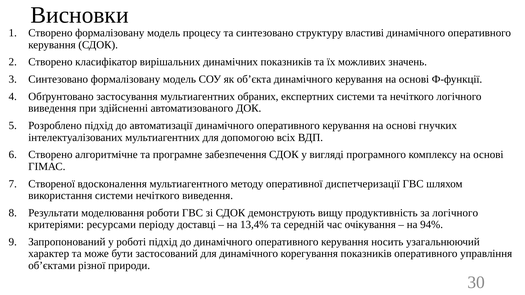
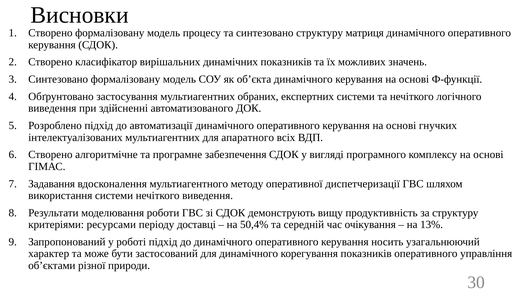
властиві: властиві -> матриця (365, 33)
допомогою: допомогою -> апаратного (248, 138)
Створеної: Створеної -> Задавання (52, 184)
за логічного: логічного -> структуру (455, 213)
13,4%: 13,4% -> 50,4% (254, 225)
94%: 94% -> 13% (432, 225)
